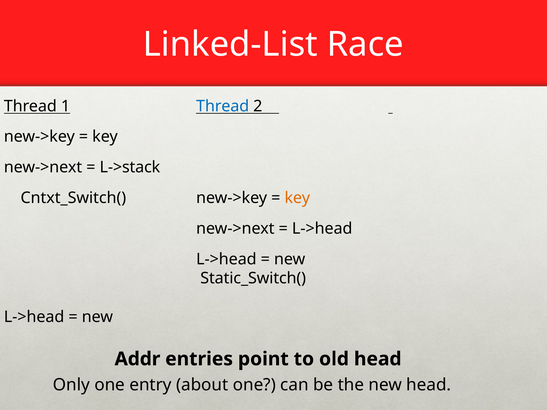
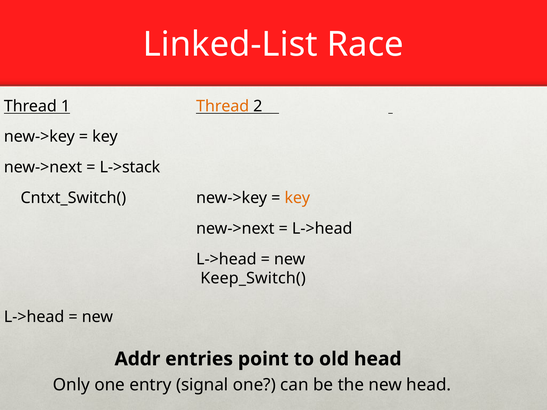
Thread colour: blue -> orange (223, 106)
Static_Switch(: Static_Switch( -> Keep_Switch( (253, 278)
about: about -> signal (202, 385)
